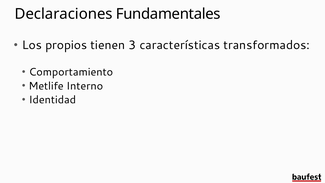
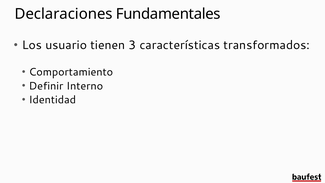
propios: propios -> usuario (66, 45)
Metlife: Metlife -> Definir (46, 86)
